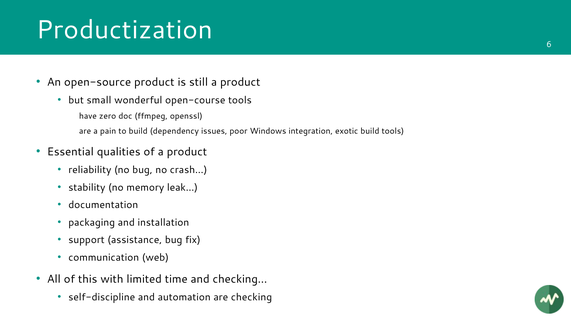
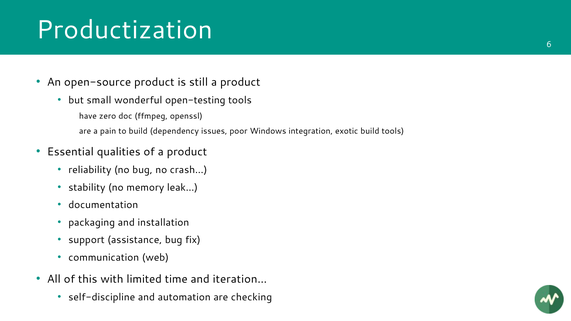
open-course: open-course -> open-testing (195, 100)
checking…: checking… -> iteration… (240, 279)
